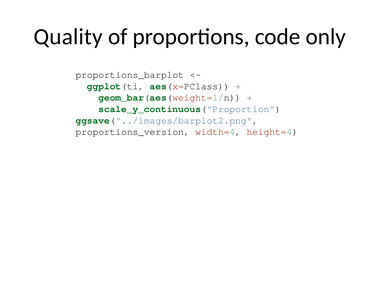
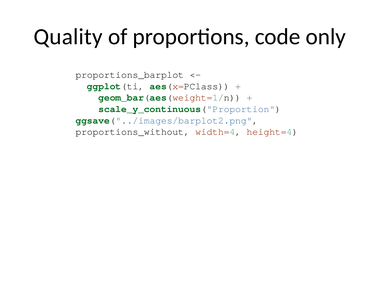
proportions_version: proportions_version -> proportions_without (133, 132)
